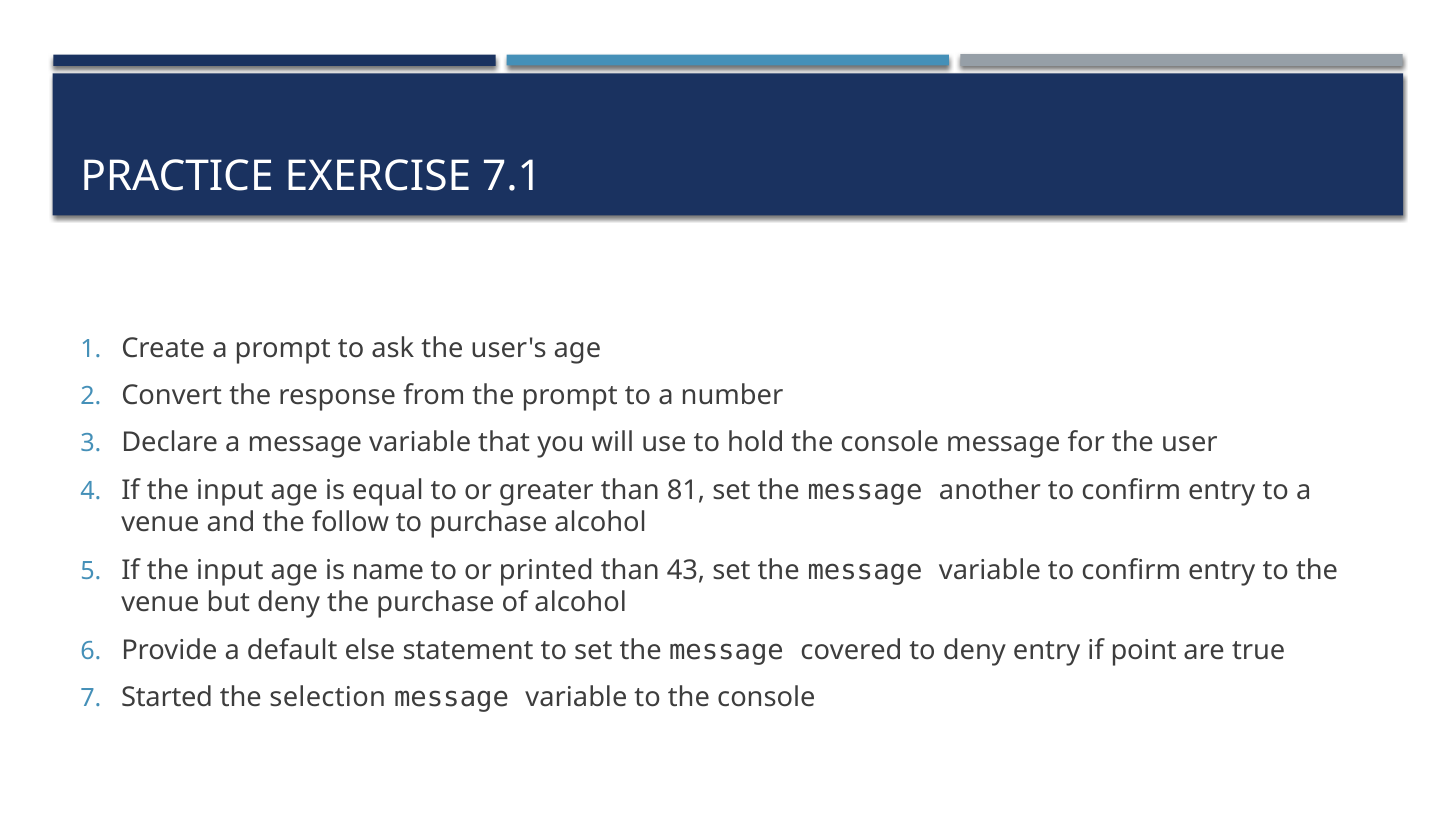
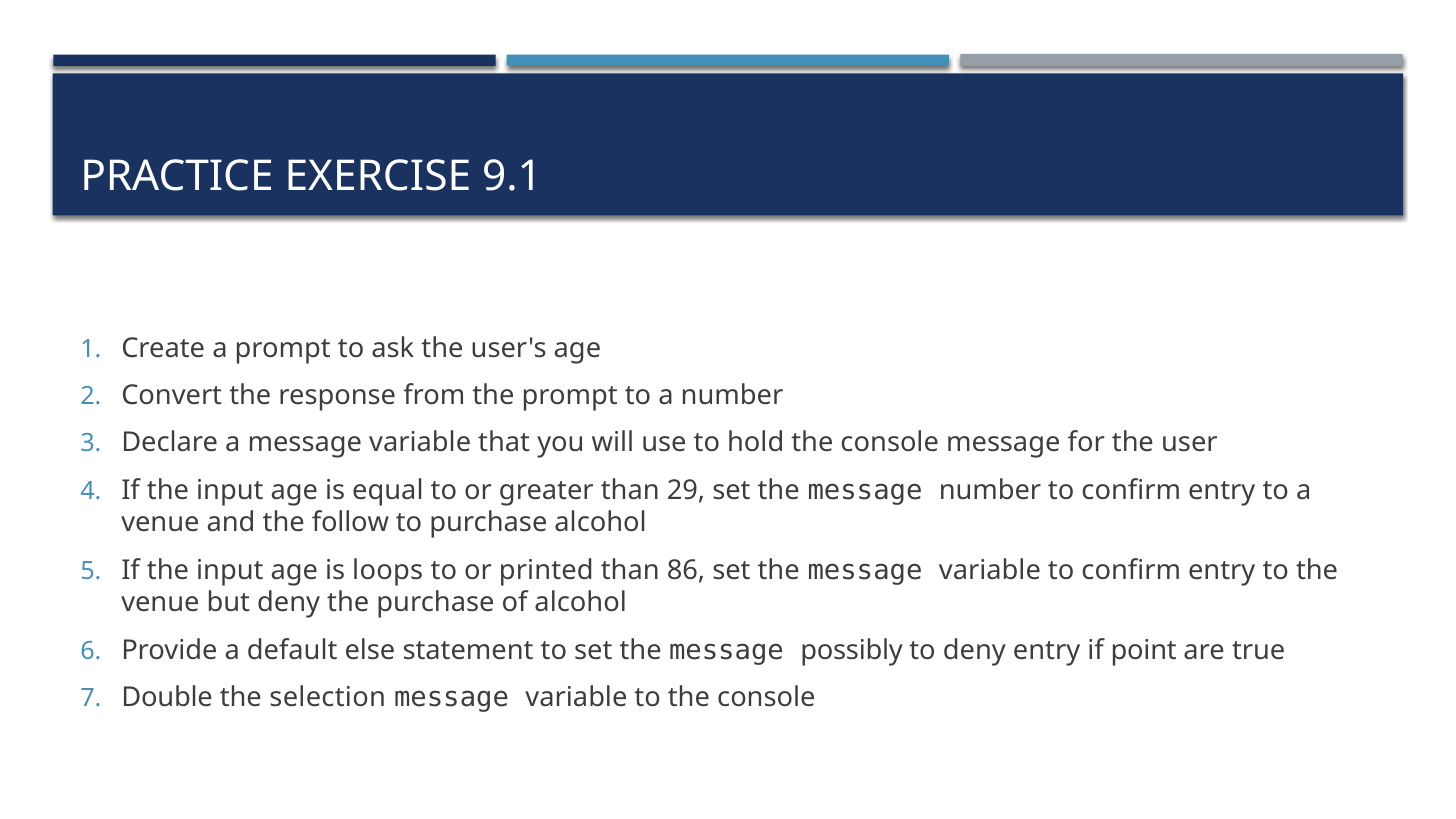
7.1: 7.1 -> 9.1 (512, 177)
81: 81 -> 29 (686, 490)
message another: another -> number (990, 490)
name: name -> loops (388, 570)
43: 43 -> 86 (686, 570)
covered: covered -> possibly (852, 650)
Started: Started -> Double (167, 698)
